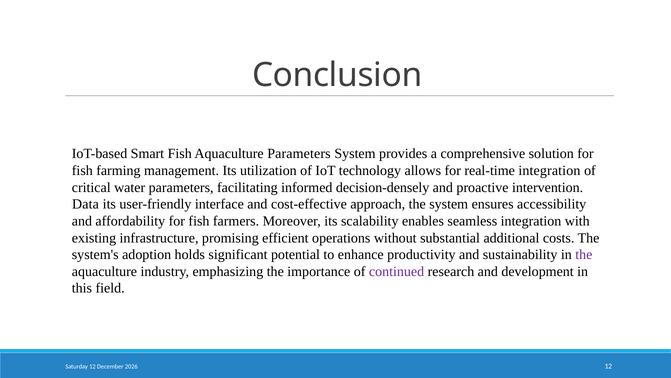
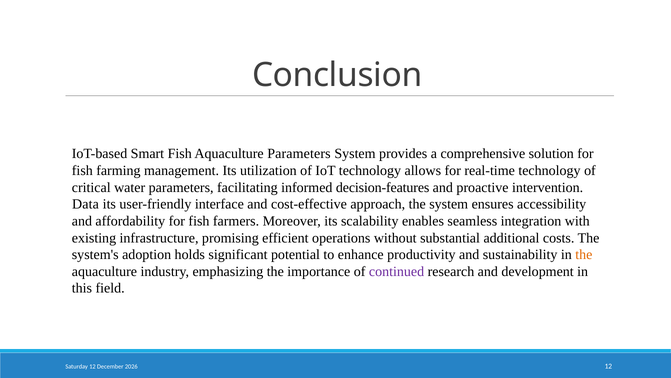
real-time integration: integration -> technology (549, 170)
decision-densely: decision-densely -> decision-features (383, 187)
the colour: purple -> orange (584, 254)
